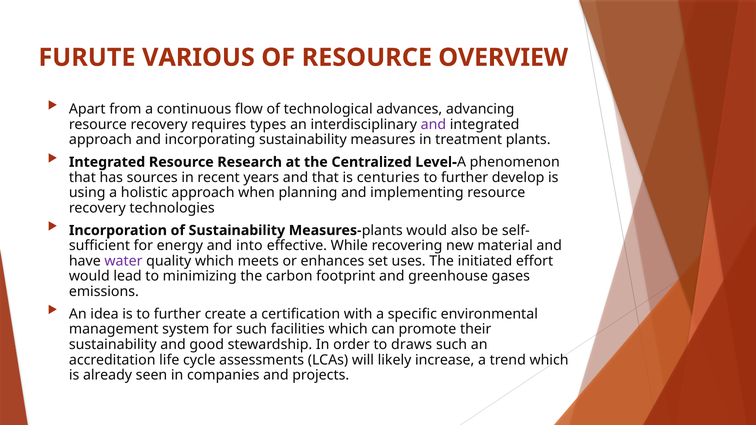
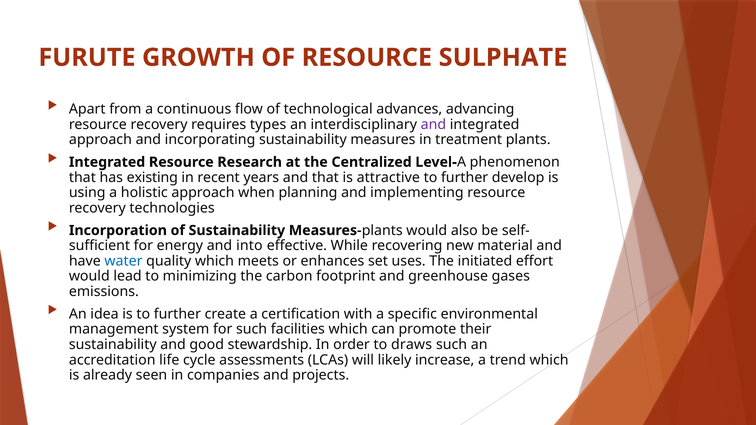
VARIOUS: VARIOUS -> GROWTH (198, 58)
OVERVIEW: OVERVIEW -> SULPHATE (503, 58)
sources: sources -> existing (152, 177)
centuries: centuries -> attractive (388, 177)
water colour: purple -> blue (123, 261)
